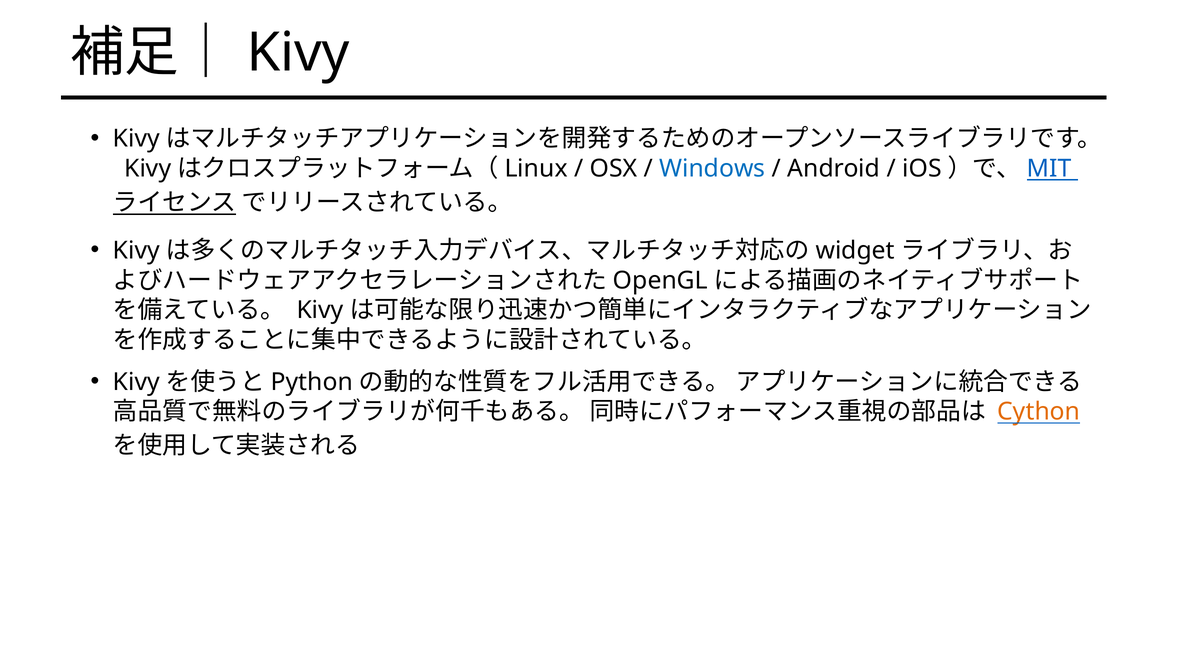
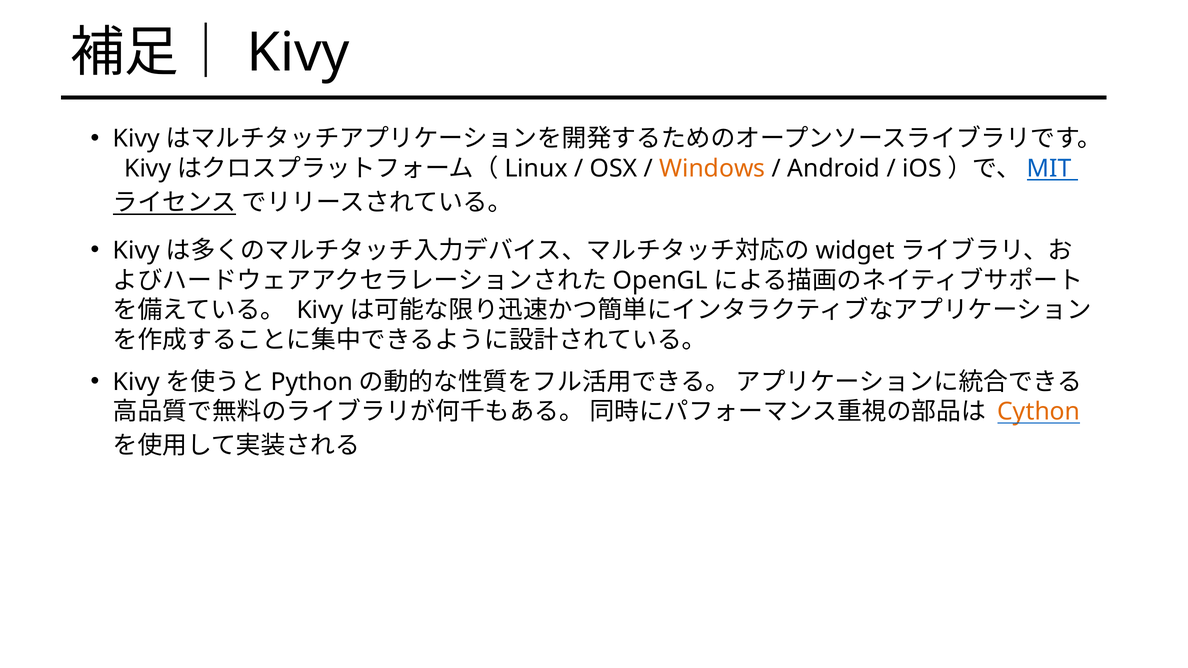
Windows colour: blue -> orange (712, 169)
